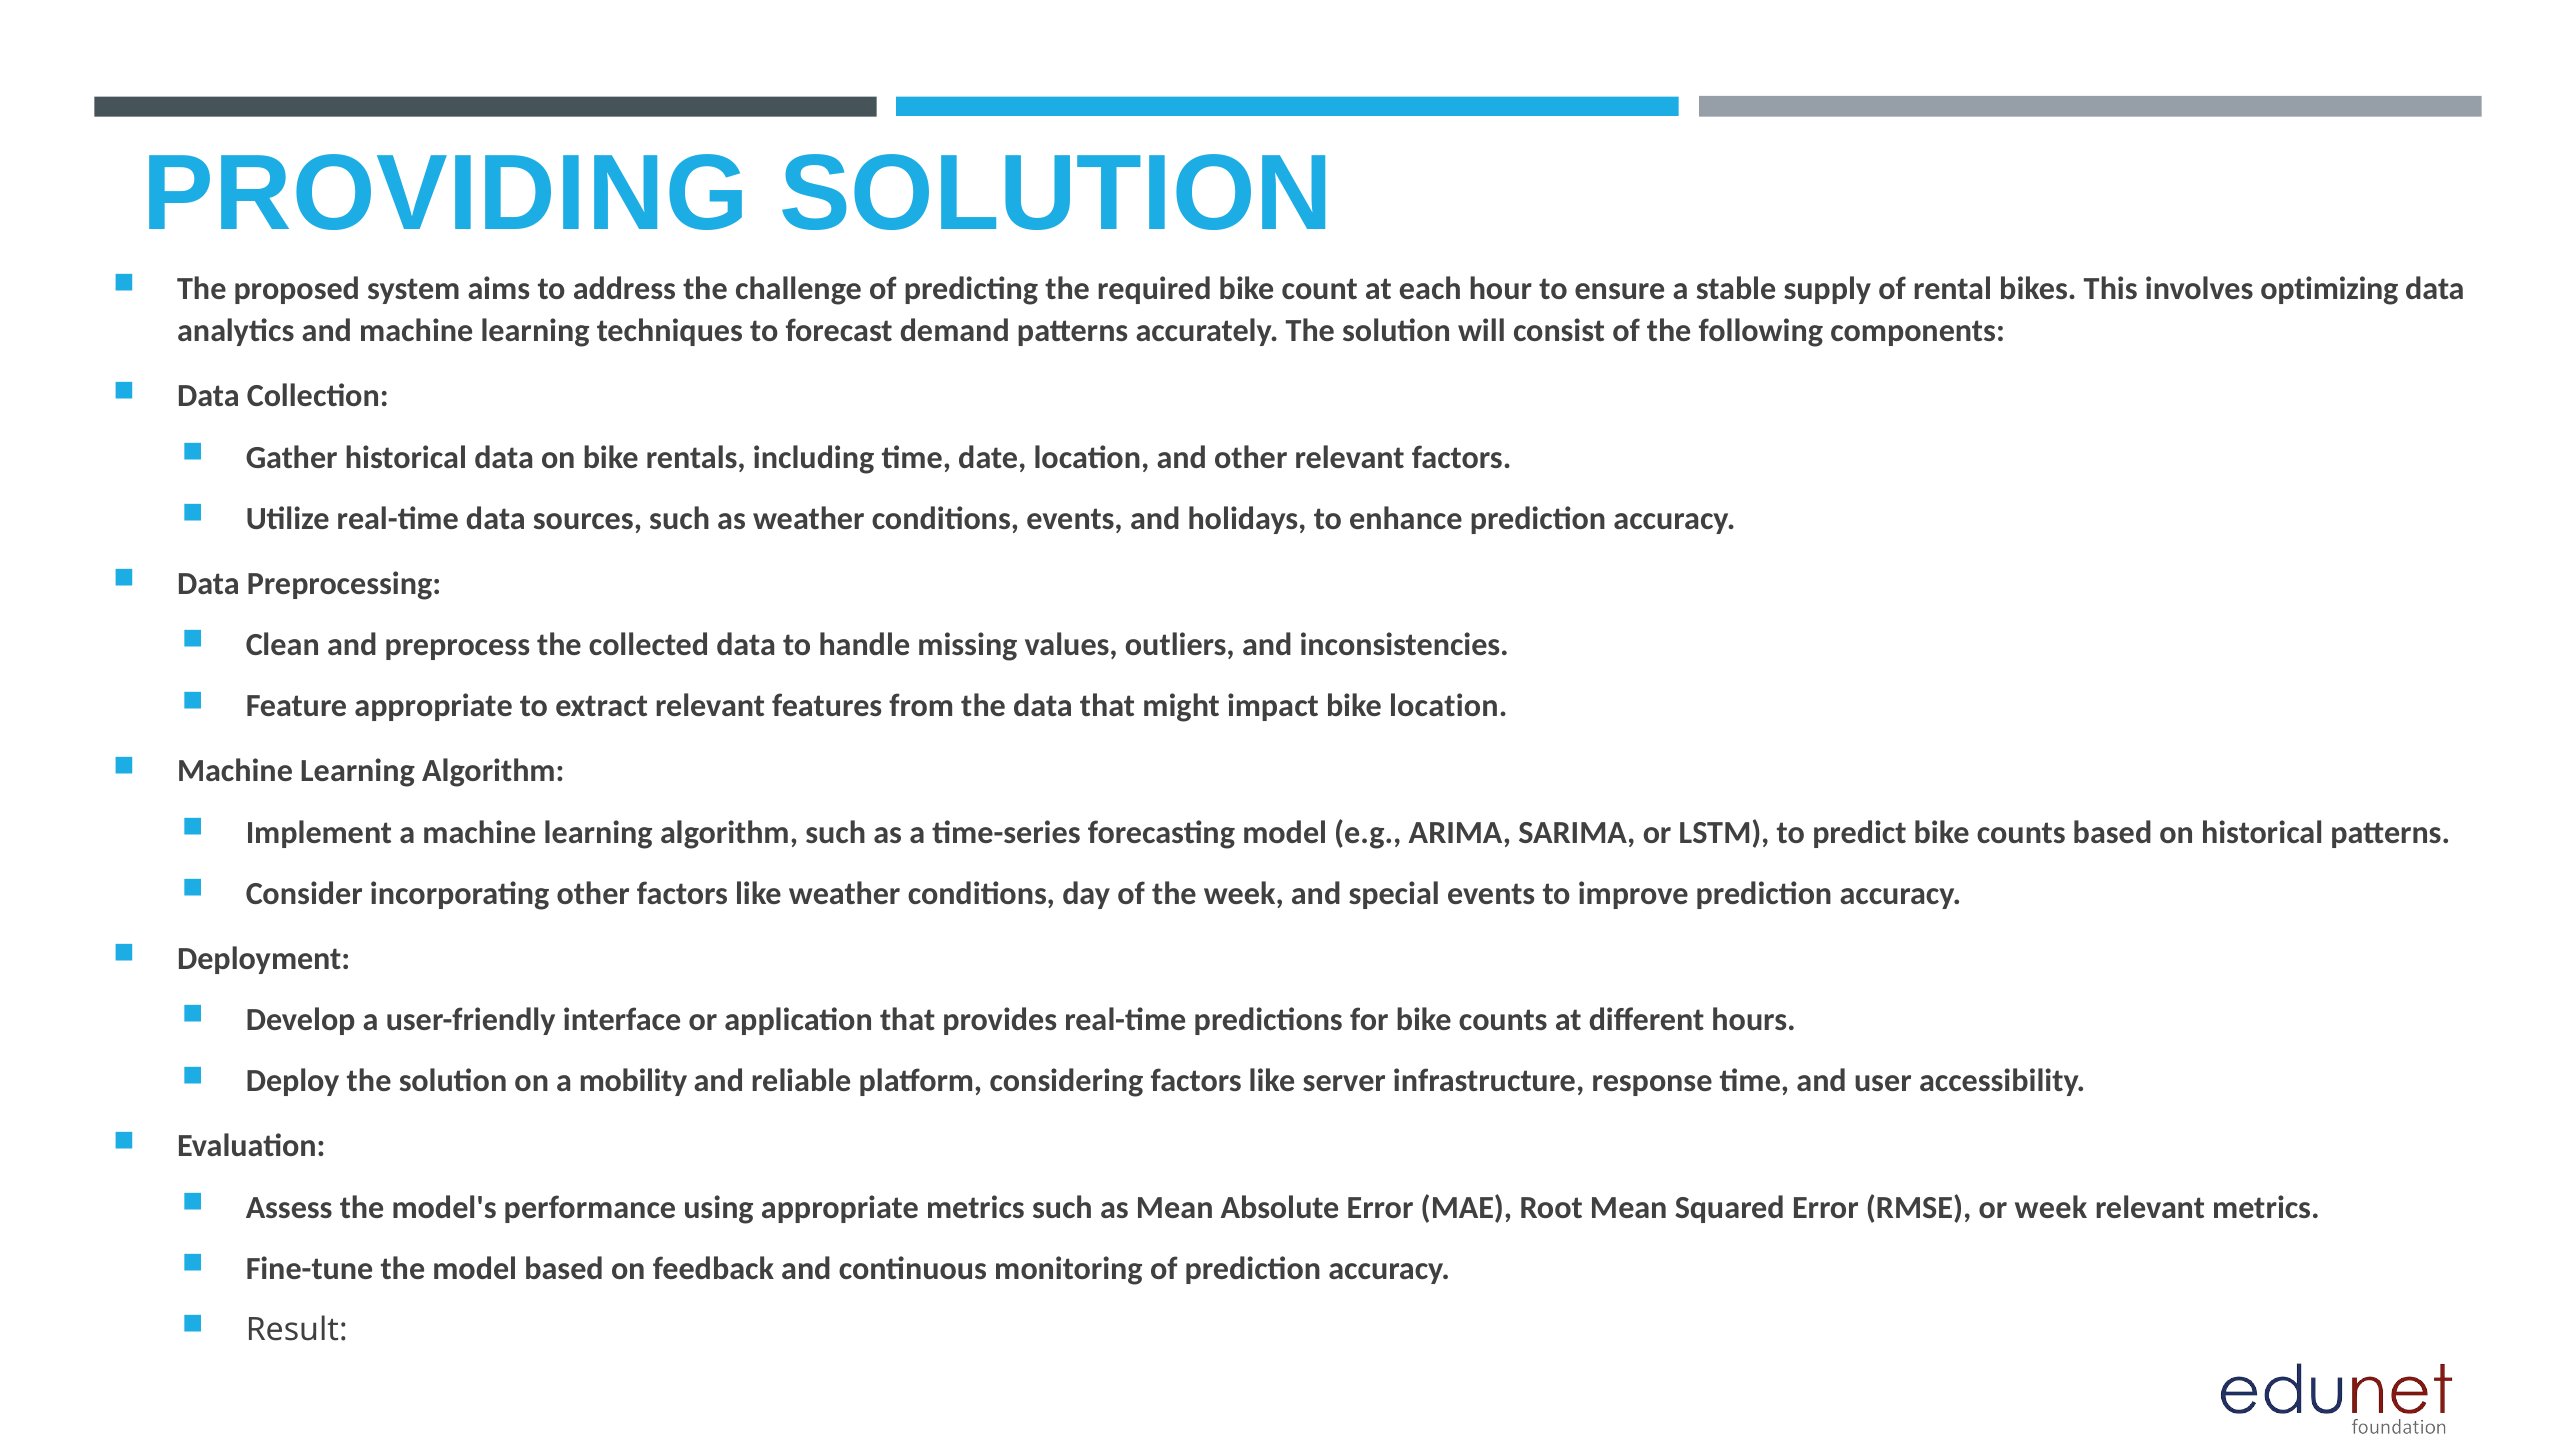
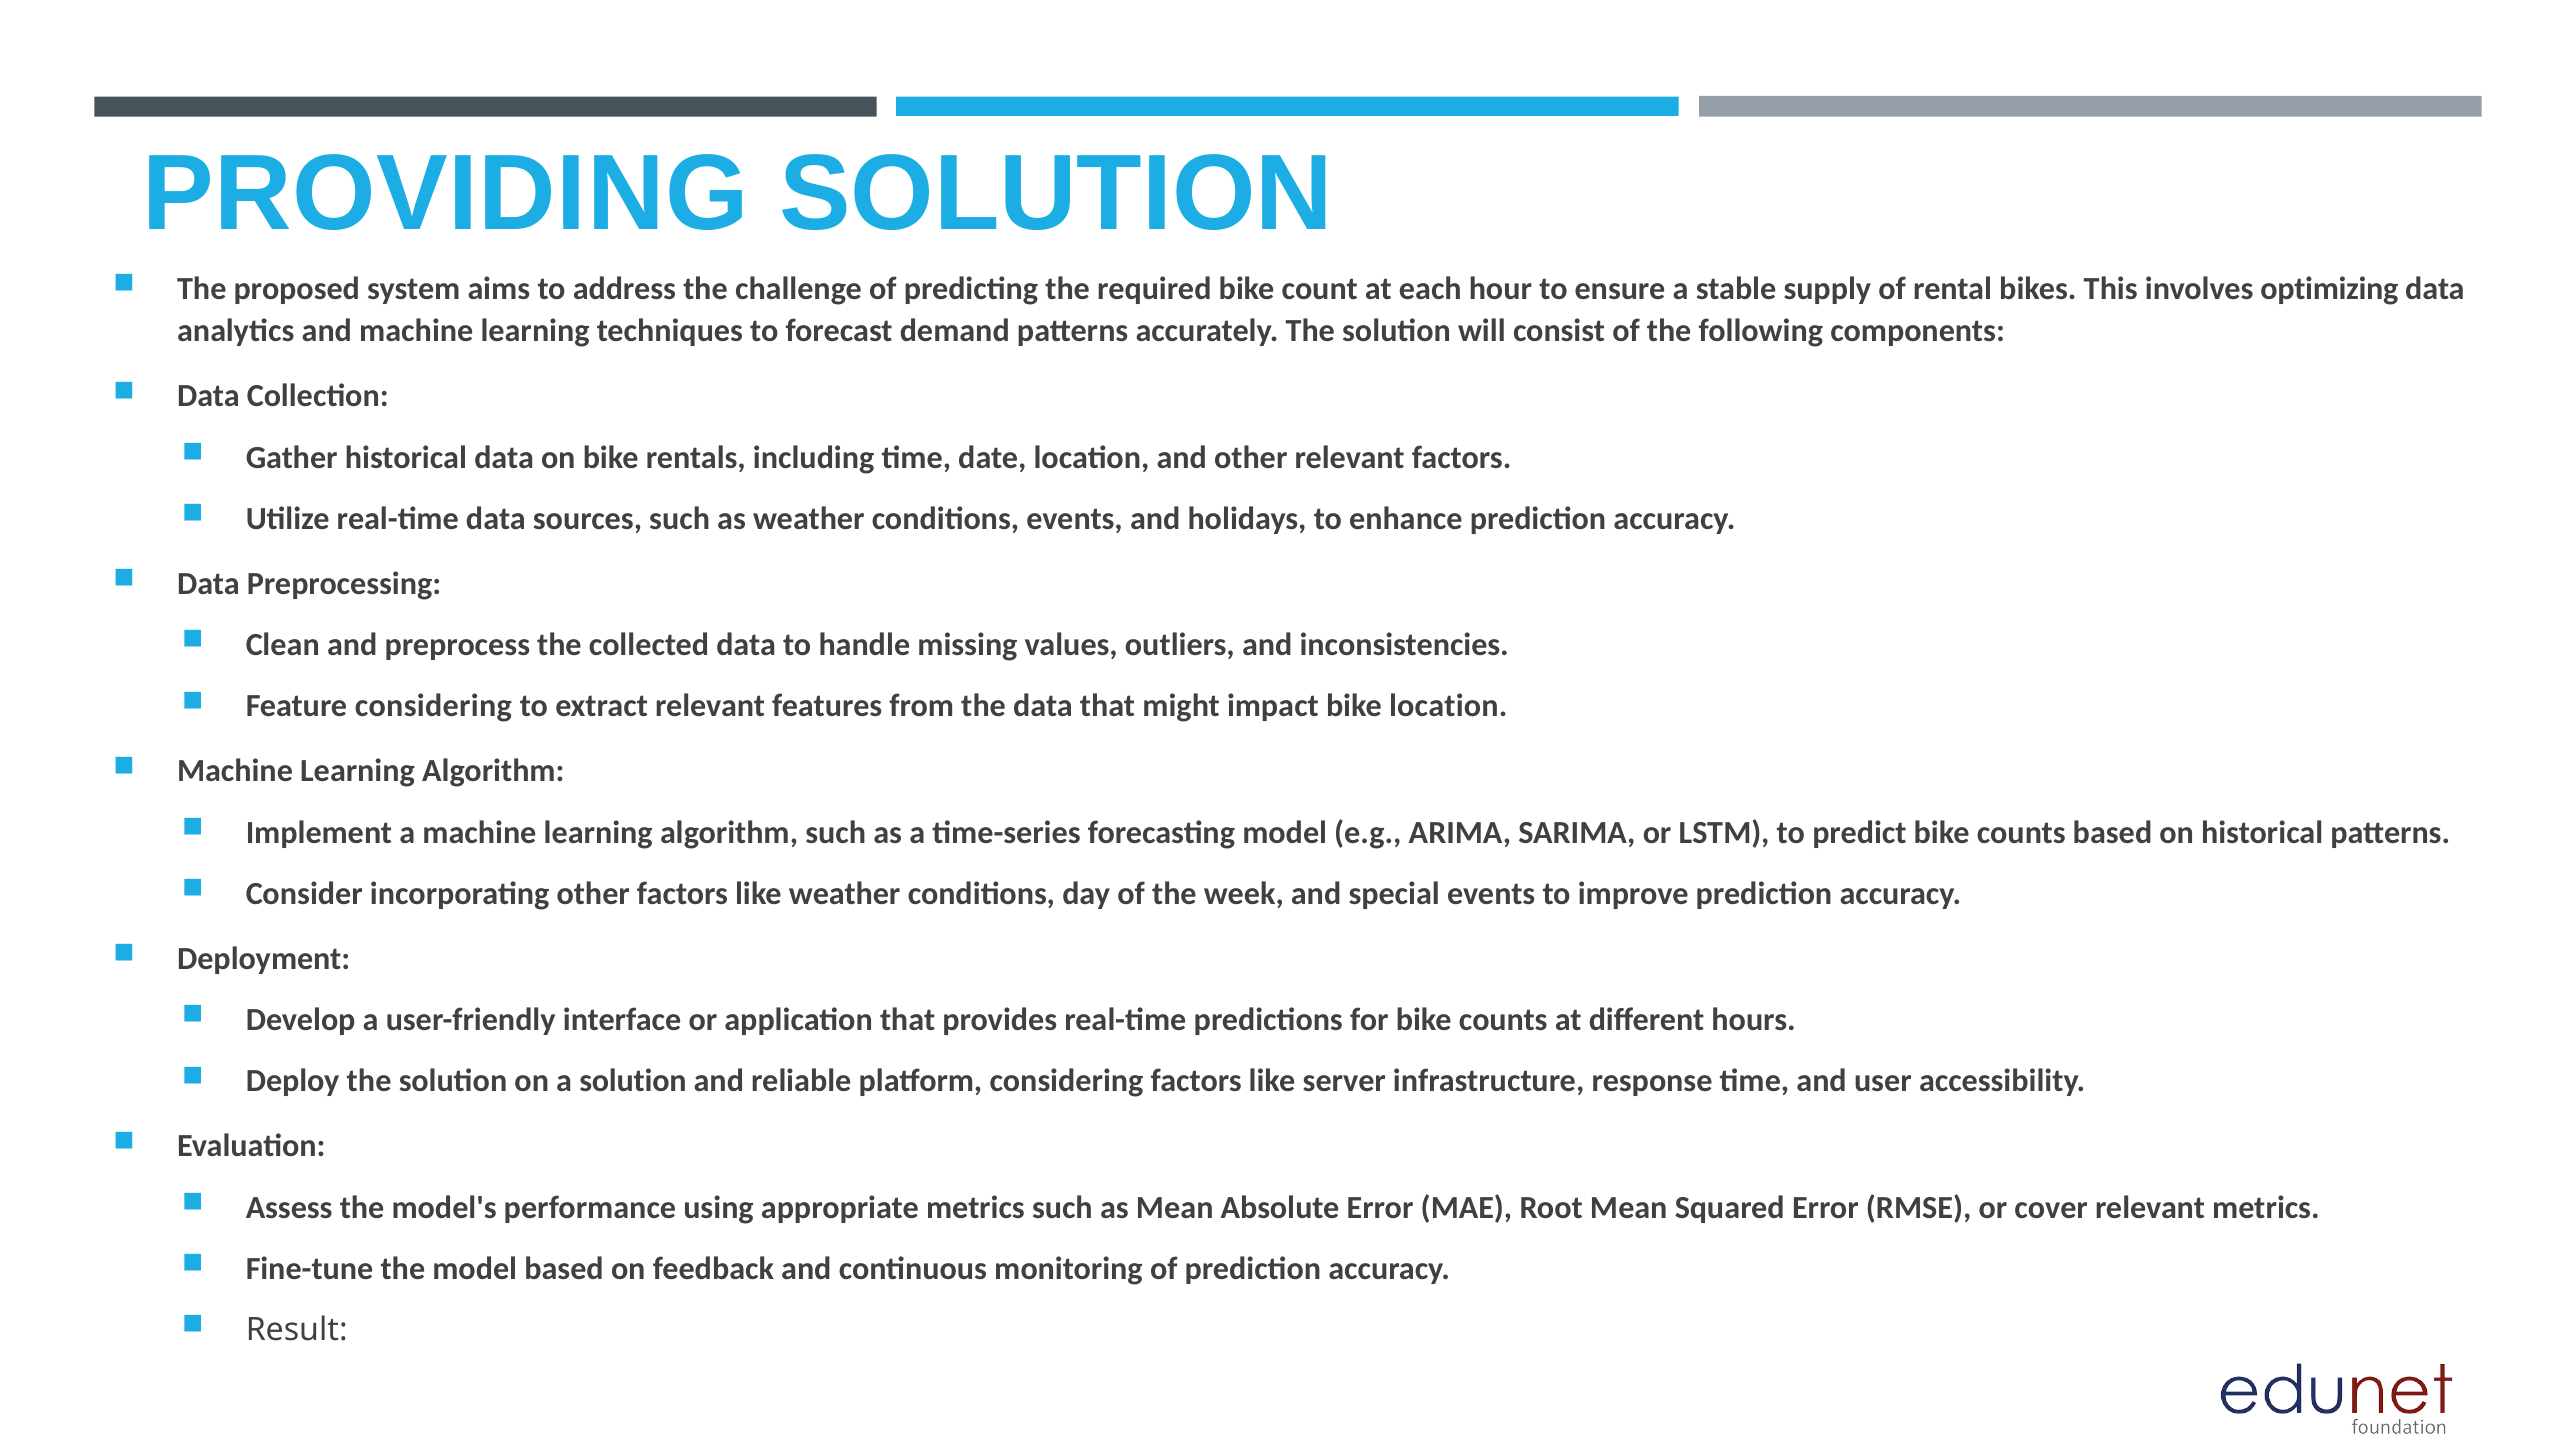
Feature appropriate: appropriate -> considering (433, 706)
a mobility: mobility -> solution (633, 1081)
or week: week -> cover (2051, 1208)
